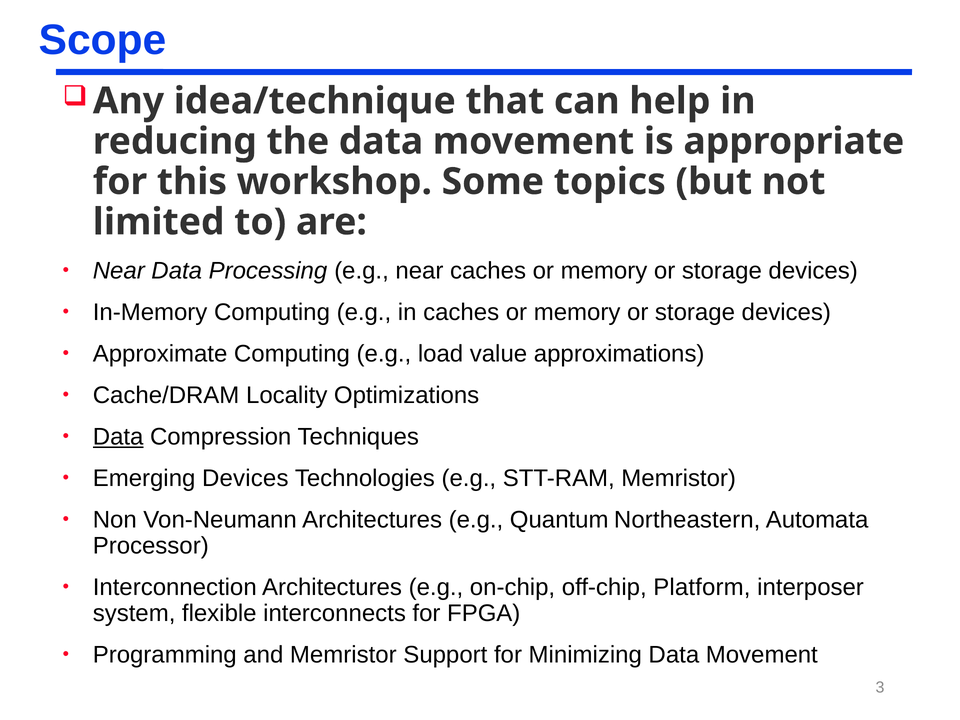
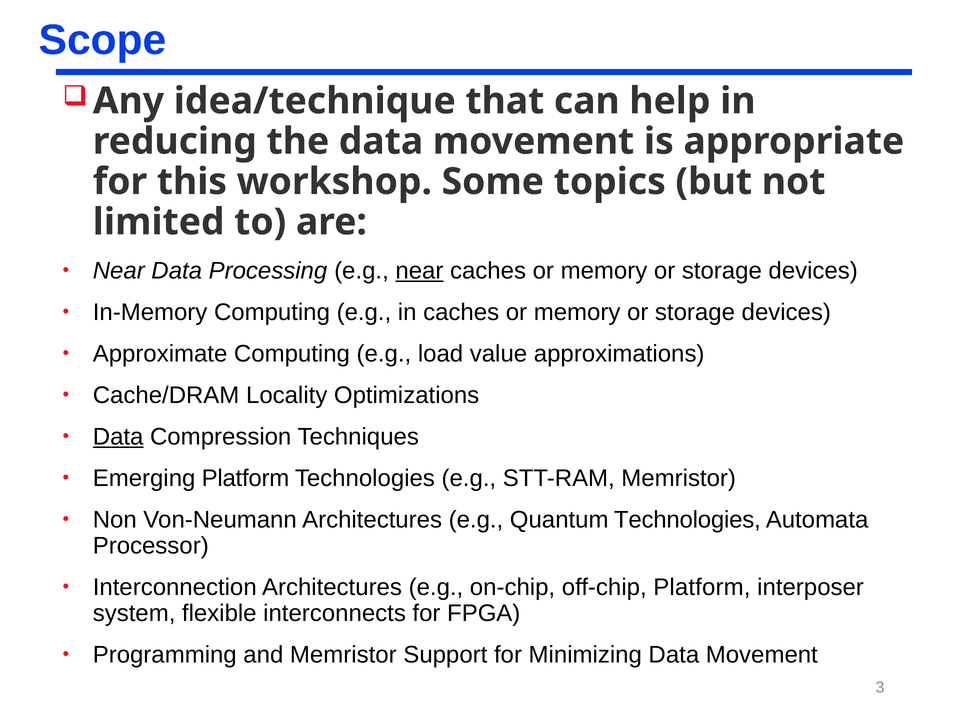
near underline: none -> present (419, 271)
Emerging Devices: Devices -> Platform (245, 479)
Quantum Northeastern: Northeastern -> Technologies (687, 520)
